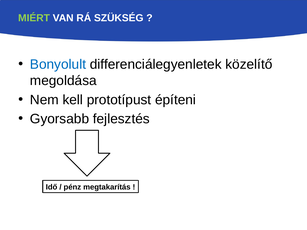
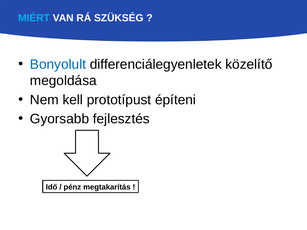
MIÉRT colour: light green -> light blue (34, 18)
